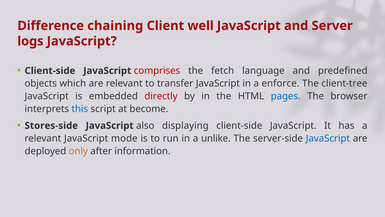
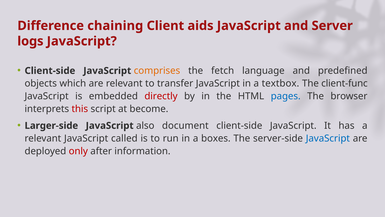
well: well -> aids (200, 26)
comprises colour: red -> orange (157, 71)
enforce: enforce -> textbox (280, 83)
client-tree: client-tree -> client-func (344, 83)
this colour: blue -> red (80, 109)
Stores-side: Stores-side -> Larger-side (51, 125)
displaying: displaying -> document (185, 125)
mode: mode -> called (124, 138)
unlike: unlike -> boxes (216, 138)
only colour: orange -> red (78, 151)
